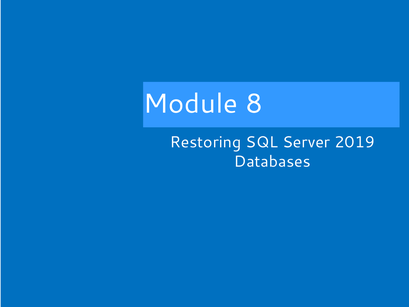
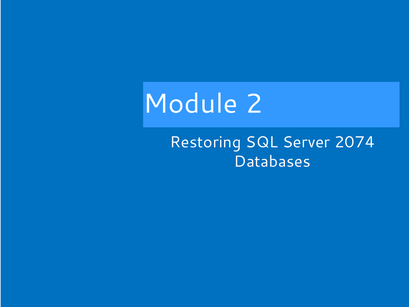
8: 8 -> 2 (254, 104)
2019: 2019 -> 2074 (355, 142)
